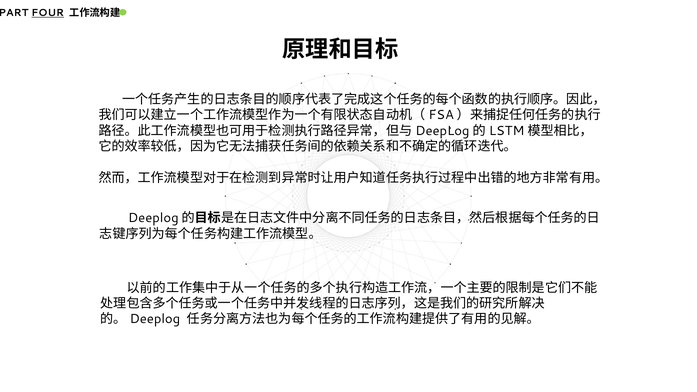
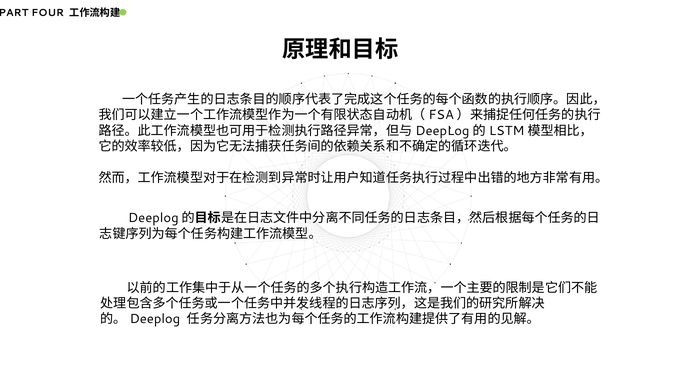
FOUR underline: present -> none (48, 13)
